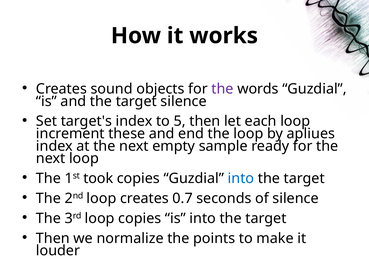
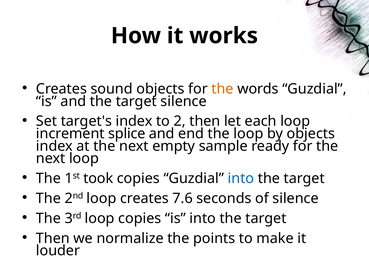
the colour: purple -> orange (223, 89)
to 5: 5 -> 2 (180, 121)
these: these -> splice (127, 134)
by apliues: apliues -> objects (311, 134)
0.7: 0.7 -> 7.6 (183, 198)
